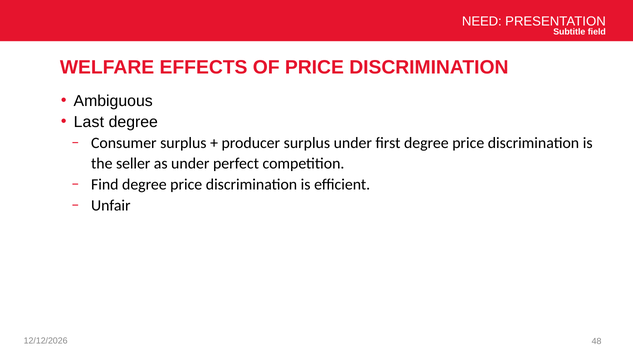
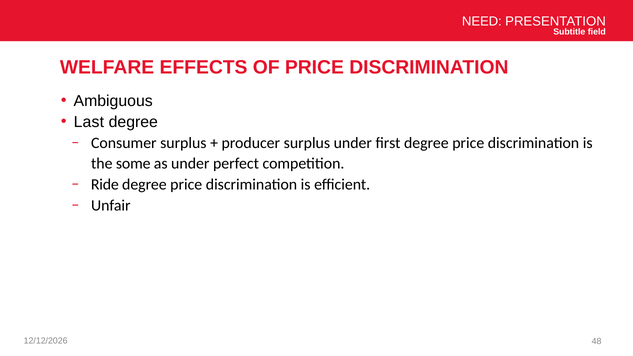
seller: seller -> some (133, 164)
Find: Find -> Ride (105, 185)
